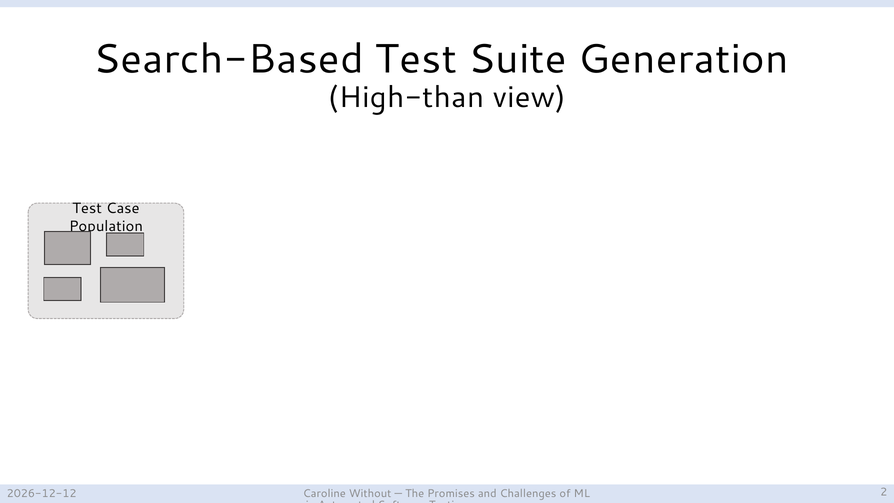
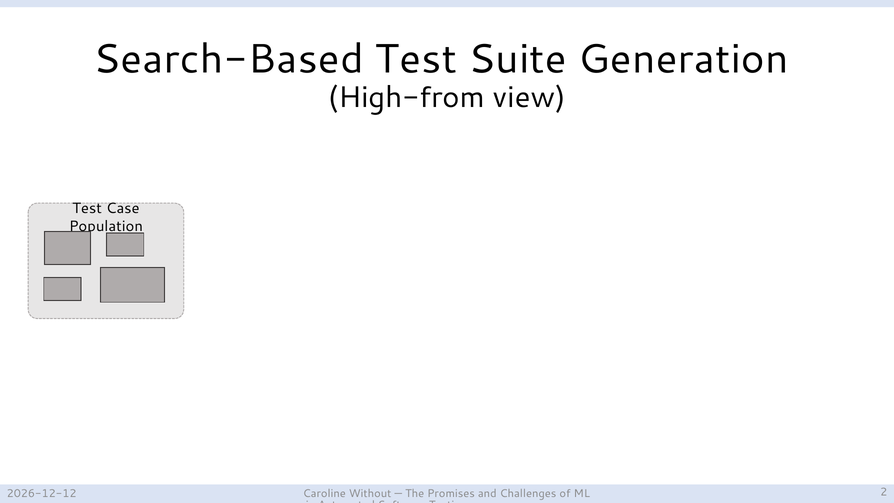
High-than: High-than -> High-from (406, 97)
